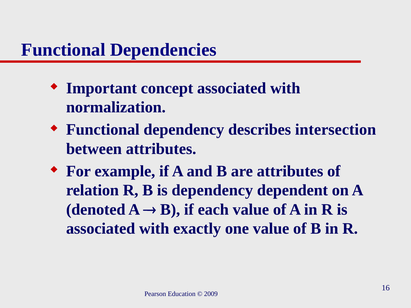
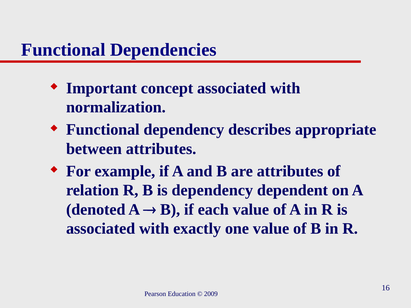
intersection: intersection -> appropriate (336, 130)
